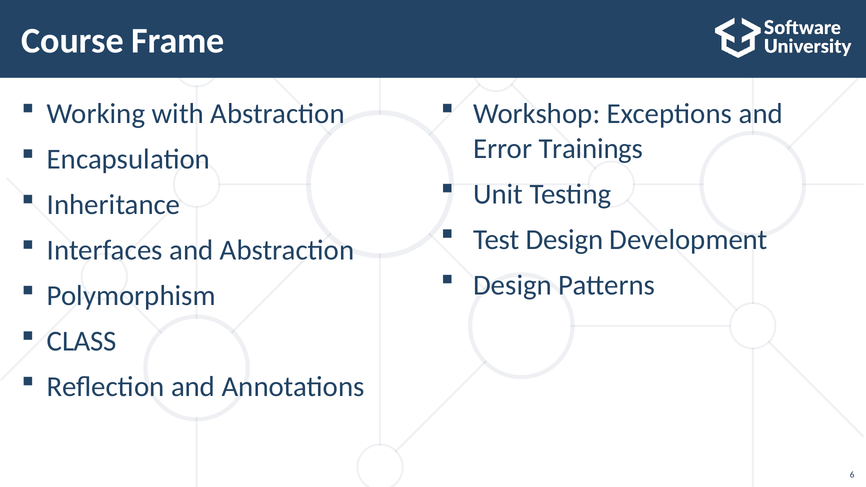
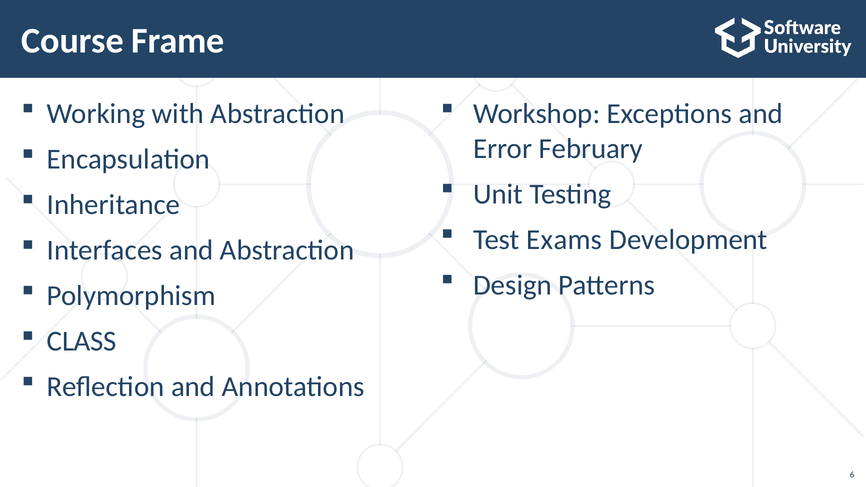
Trainings: Trainings -> February (591, 149)
Test Design: Design -> Exams (564, 240)
